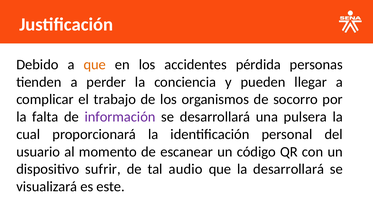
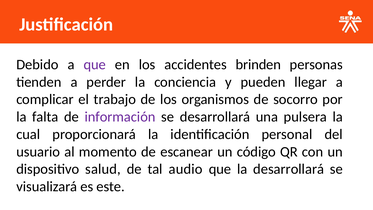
que colour: orange -> purple (95, 65)
pérdida: pérdida -> brinden (258, 65)
sufrir: sufrir -> salud (103, 169)
